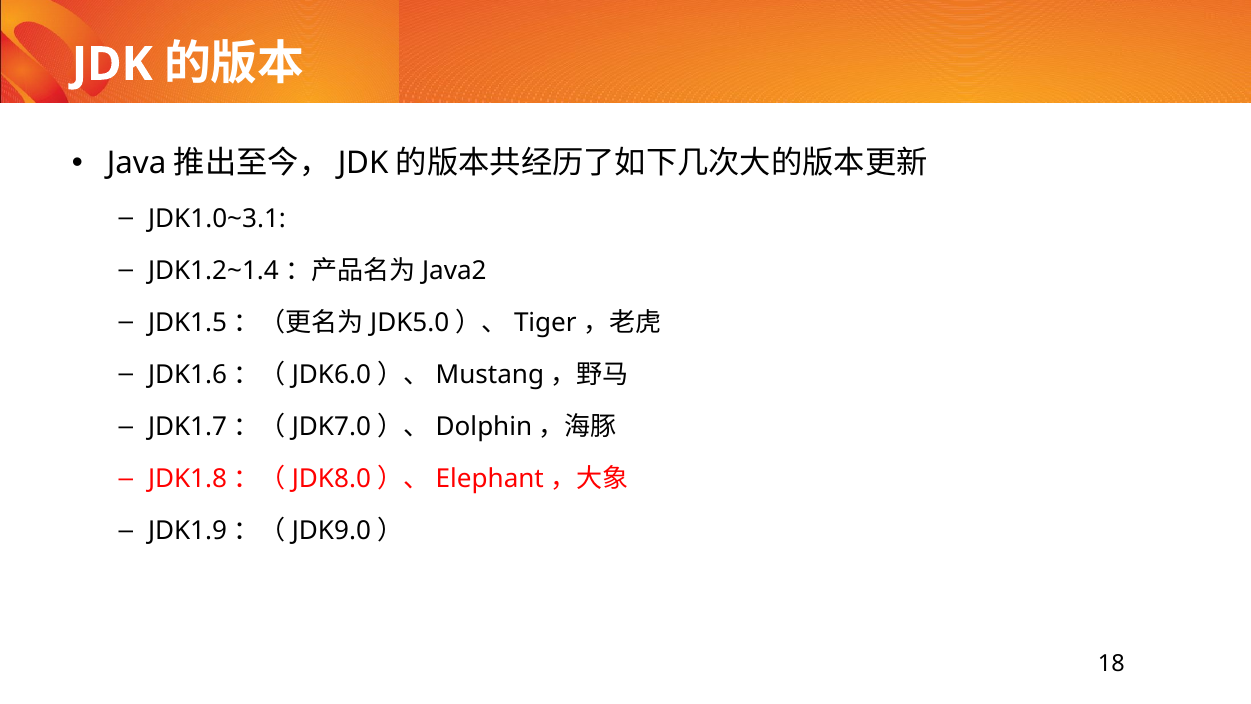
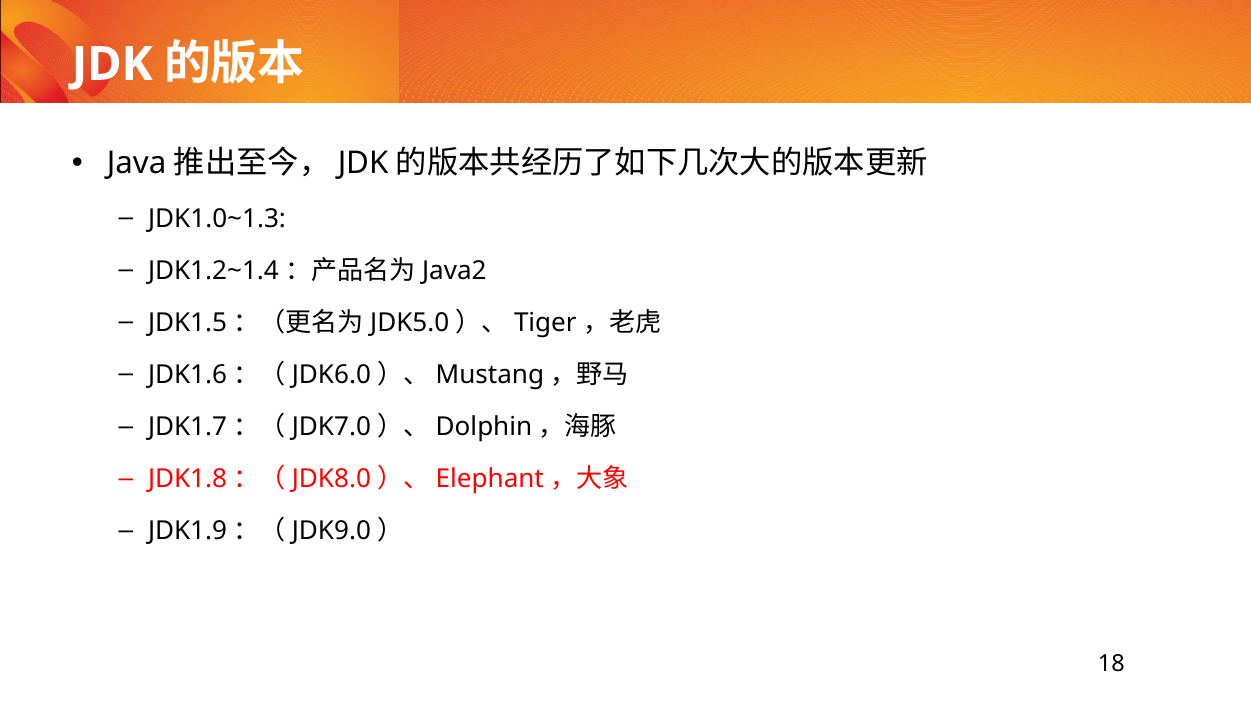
JDK1.0~3.1: JDK1.0~3.1 -> JDK1.0~1.3 (217, 218)
